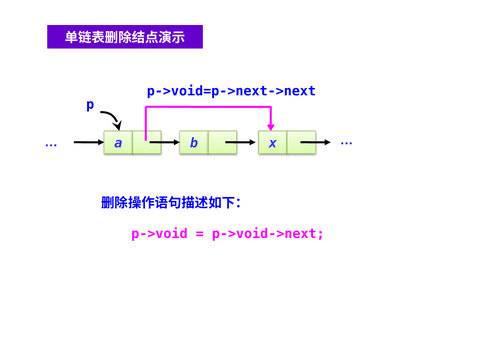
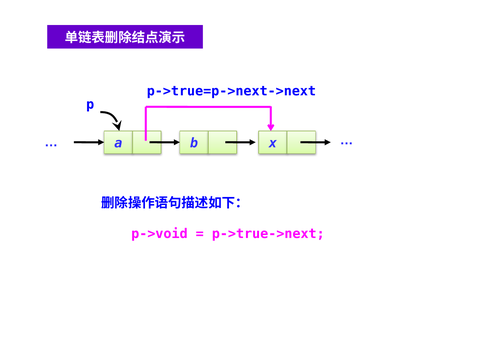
p->void=p->next->next: p->void=p->next->next -> p->true=p->next->next (231, 91)
p->void->next: p->void->next -> p->true->next (268, 234)
